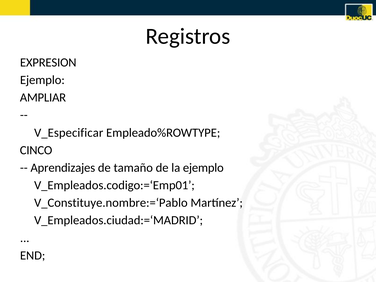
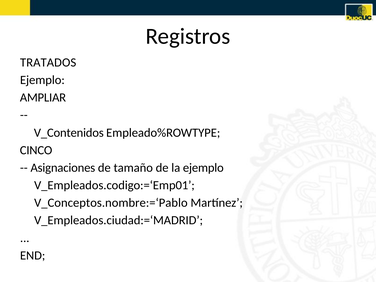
EXPRESION: EXPRESION -> TRATADOS (48, 62)
V_Especificar: V_Especificar -> V_Contenidos (69, 133)
Aprendizajes: Aprendizajes -> Asignaciones (63, 168)
V_Constituye.nombre:=‘Pablo: V_Constituye.nombre:=‘Pablo -> V_Conceptos.nombre:=‘Pablo (111, 203)
